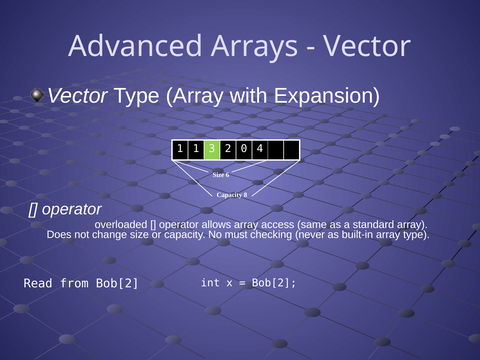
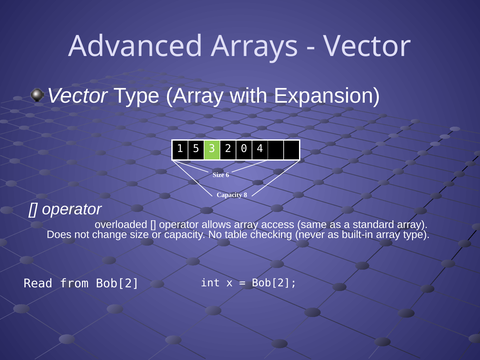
1 1: 1 -> 5 (196, 149)
must: must -> table (236, 235)
